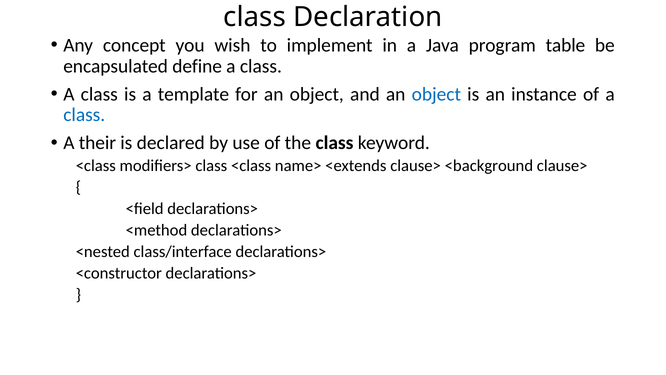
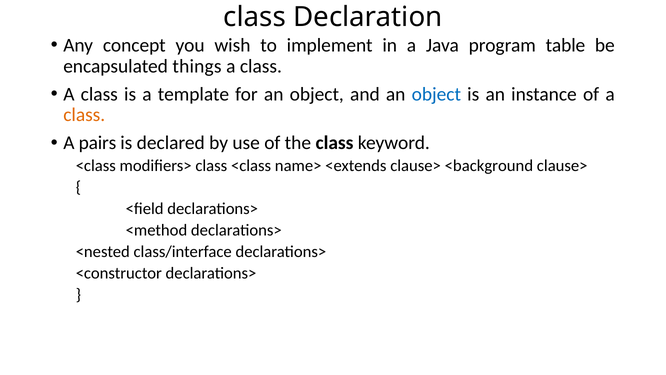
define: define -> things (197, 66)
class colour: blue -> orange (84, 115)
their: their -> pairs (97, 143)
